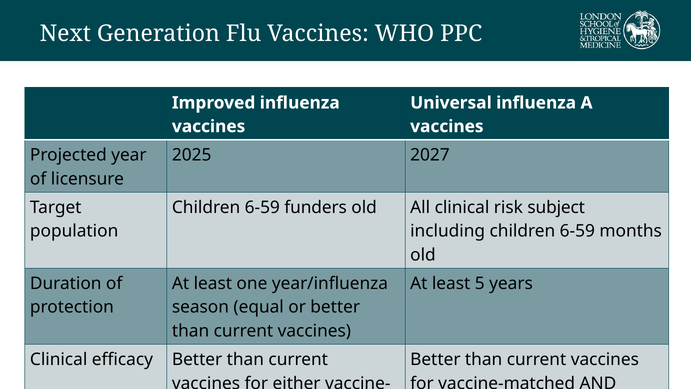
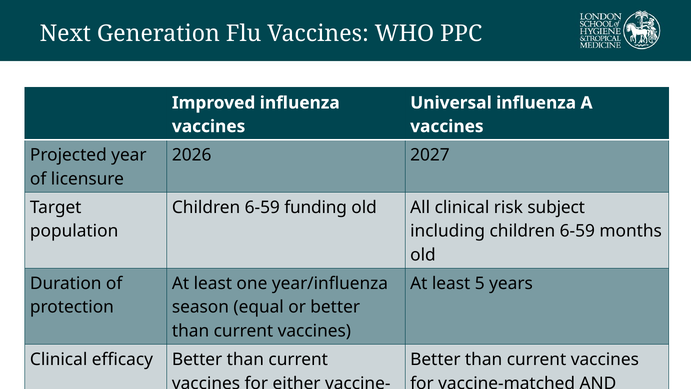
2025: 2025 -> 2026 (192, 155)
funders: funders -> funding (316, 207)
